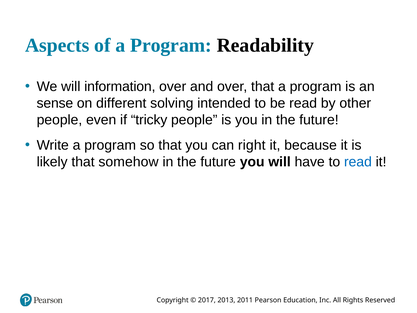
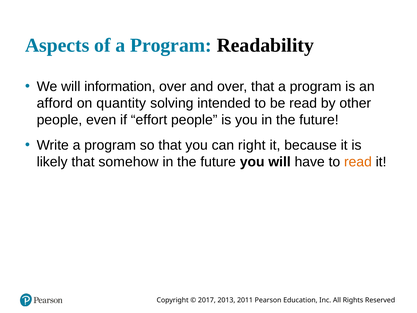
sense: sense -> afford (55, 103)
different: different -> quantity (121, 103)
tricky: tricky -> effort (149, 120)
read colour: blue -> orange (358, 162)
